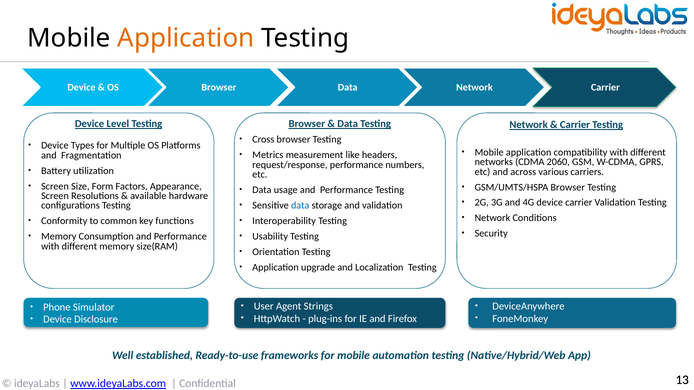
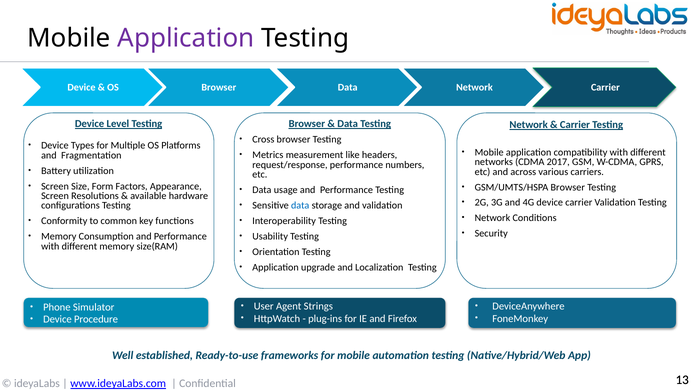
Application colour: orange -> purple (186, 38)
2060: 2060 -> 2017 (558, 162)
Disclosure: Disclosure -> Procedure (96, 320)
